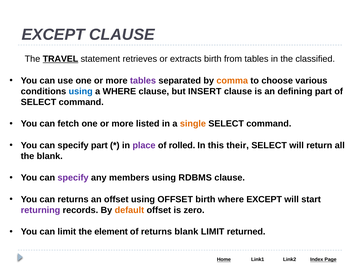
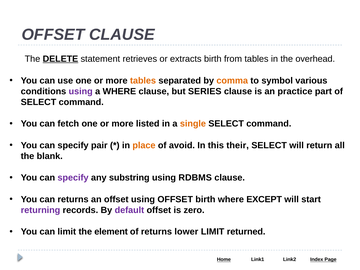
EXCEPT: EXCEPT -> OFFSET (53, 35)
TRAVEL: TRAVEL -> DELETE (60, 59)
classified: classified -> overhead (315, 59)
tables colour: purple -> orange (143, 81)
choose: choose -> symbol (277, 81)
using colour: blue -> purple (81, 91)
INSERT: INSERT -> SERIES (205, 91)
defining: defining -> practice (295, 91)
specify part: part -> pair (99, 145)
place colour: purple -> orange (144, 145)
rolled: rolled -> avoid (182, 145)
members: members -> substring (129, 178)
default colour: orange -> purple (129, 210)
returns blank: blank -> lower (186, 232)
